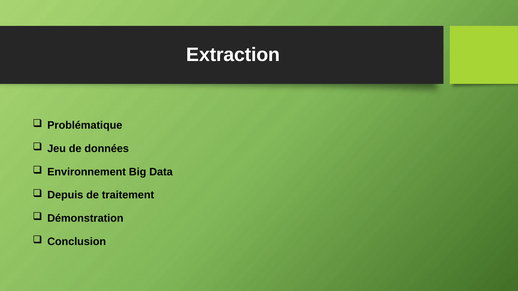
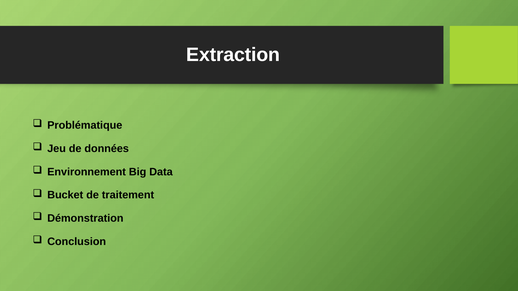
Depuis: Depuis -> Bucket (65, 195)
